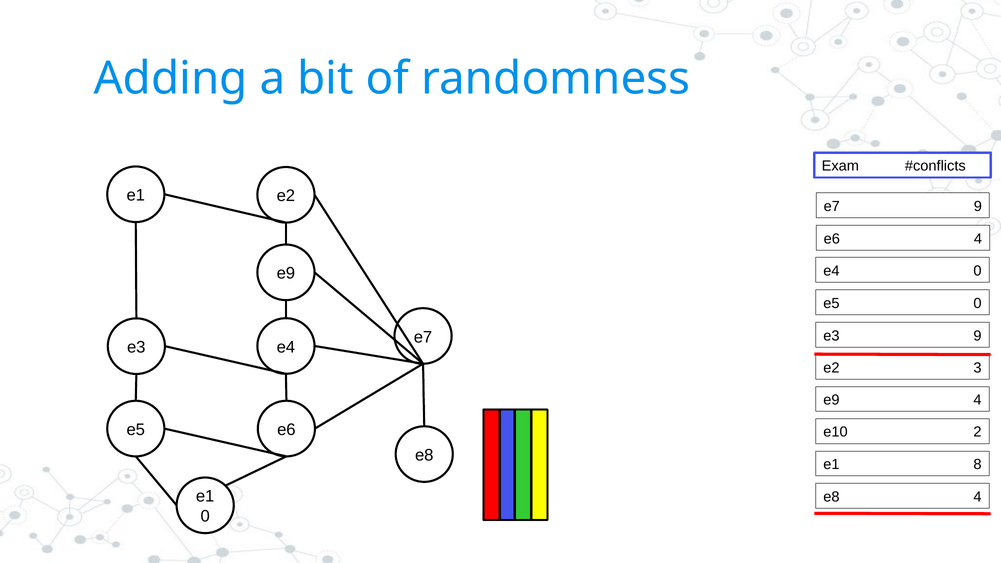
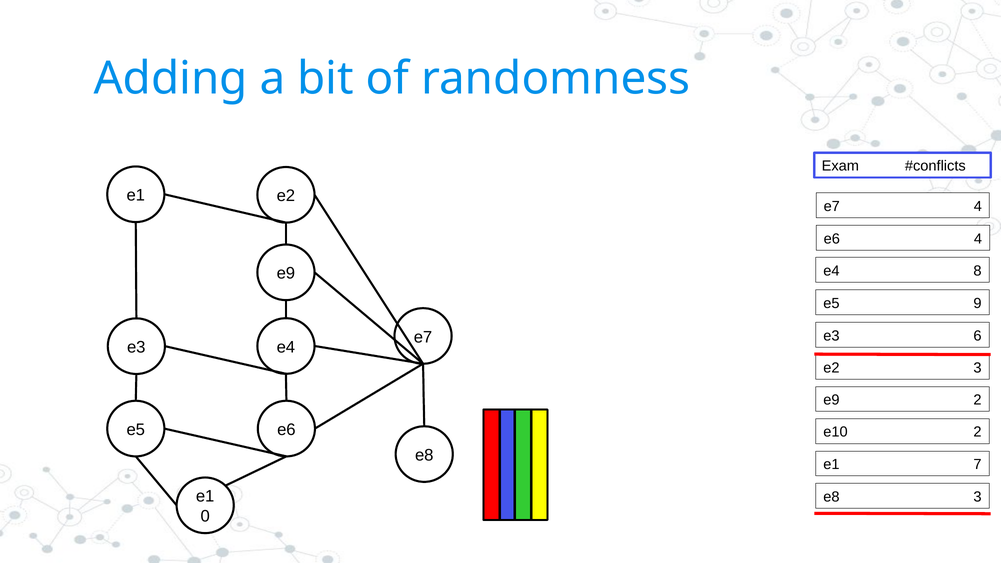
e7 9: 9 -> 4 (978, 206)
e4 0: 0 -> 8 (978, 271)
e5 0: 0 -> 9 (978, 303)
e3 9: 9 -> 6 (978, 336)
e9 4: 4 -> 2 (978, 400)
8: 8 -> 7 (978, 465)
e8 4: 4 -> 3 (978, 497)
